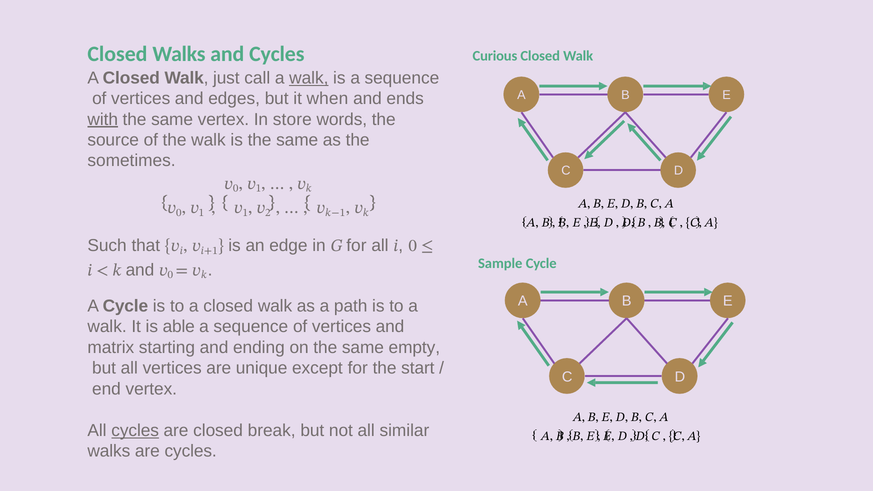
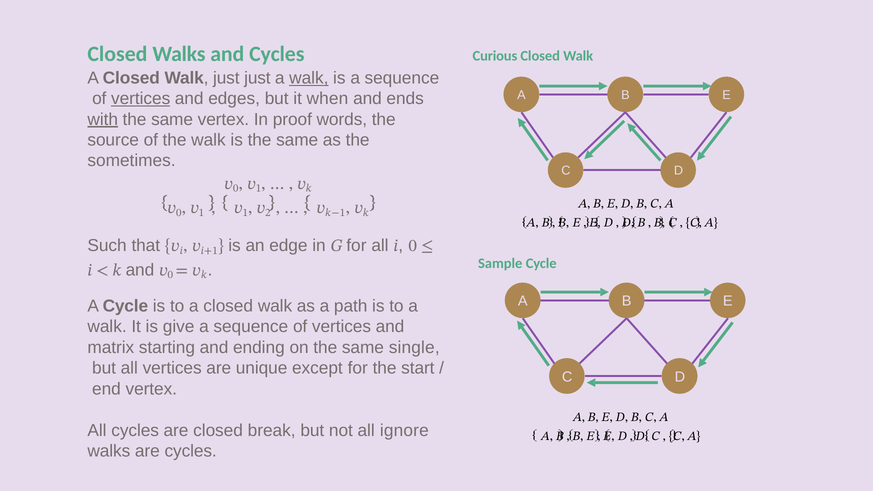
just call: call -> just (257, 78)
vertices underline: none -> present (141, 99)
store: store -> proof (292, 119)
able: able -> give (179, 327)
empty: empty -> single (414, 348)
cycles underline: present -> none (135, 431)
similar: similar -> ignore (404, 431)
